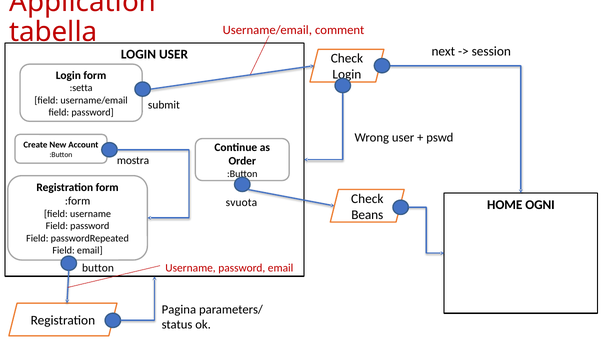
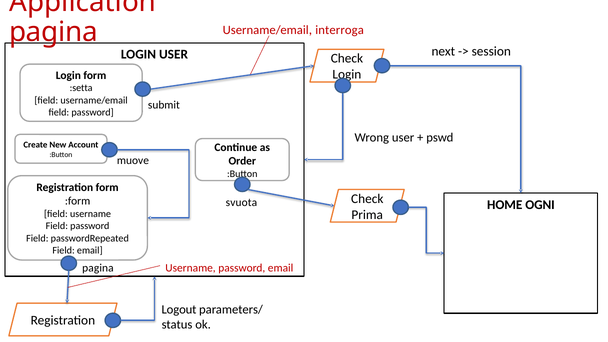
tabella: tabella -> pagina (53, 32)
comment: comment -> interroga (340, 30)
mostra: mostra -> muove (133, 161)
Beans: Beans -> Prima (367, 215)
button: button -> pagina (98, 268)
Pagina: Pagina -> Logout (179, 310)
